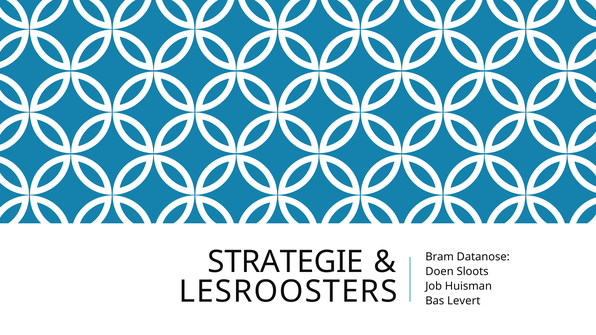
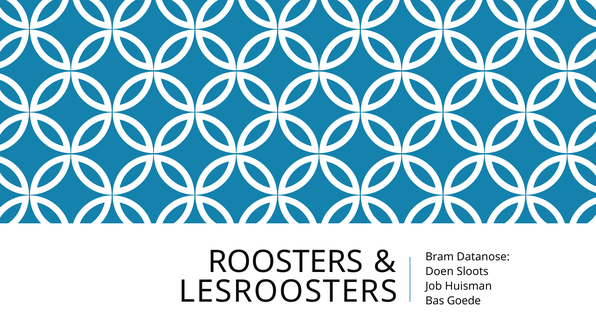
STRATEGIE: STRATEGIE -> ROOSTERS (285, 262)
Levert: Levert -> Goede (464, 301)
